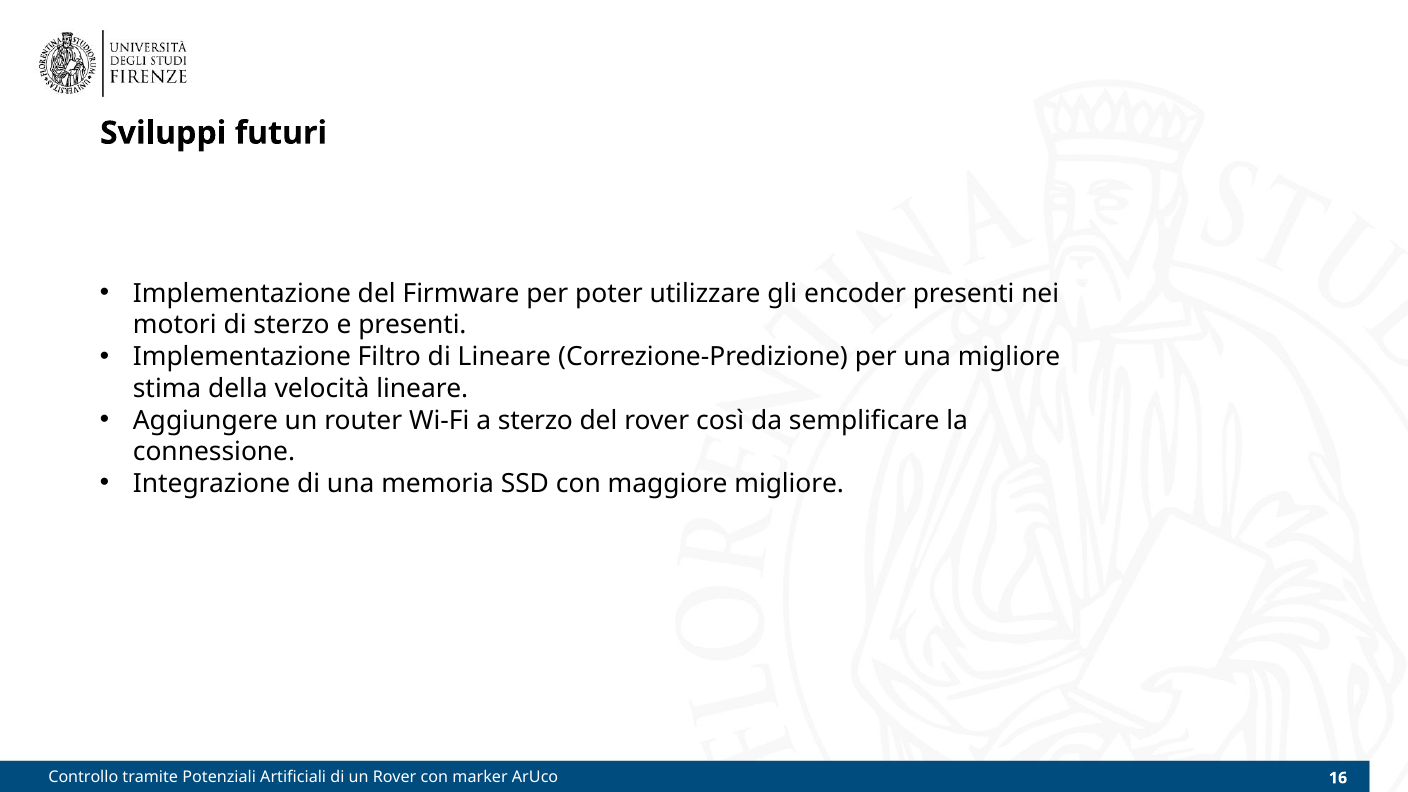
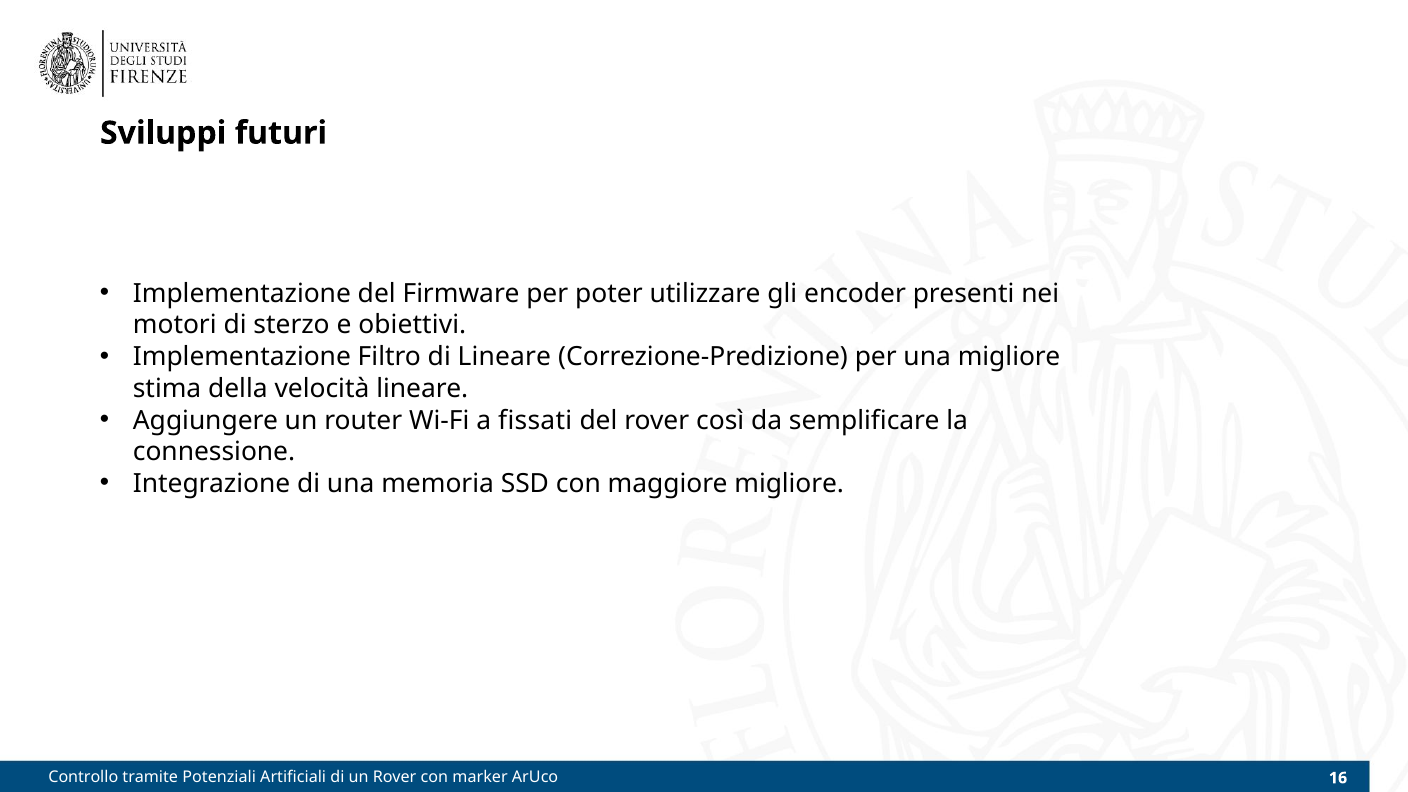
e presenti: presenti -> obiettivi (412, 325)
a sterzo: sterzo -> fissati (535, 420)
